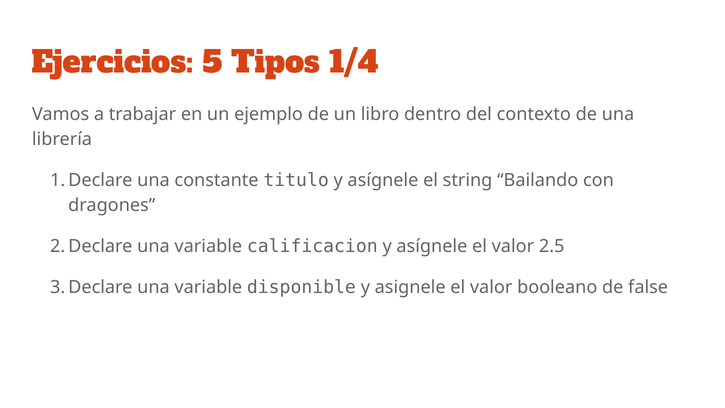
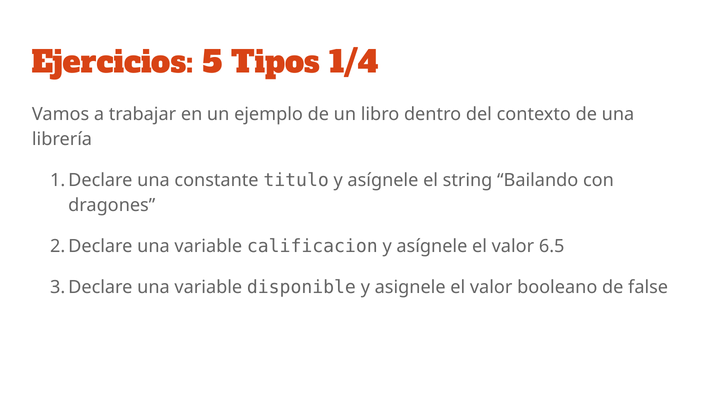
2.5: 2.5 -> 6.5 (552, 246)
